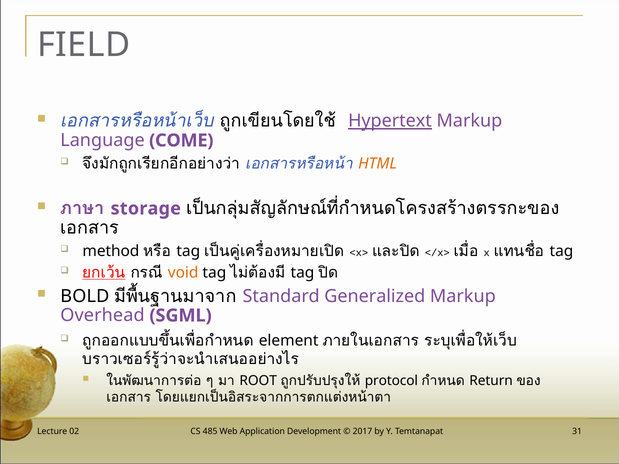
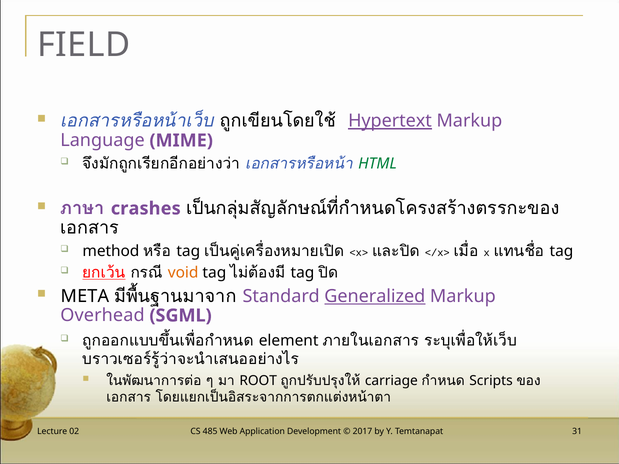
COME: COME -> MIME (181, 141)
HTML colour: orange -> green (377, 164)
storage: storage -> crashes (146, 209)
BOLD: BOLD -> META (85, 296)
Generalized underline: none -> present (375, 296)
protocol: protocol -> carriage (391, 381)
Return: Return -> Scripts (491, 381)
